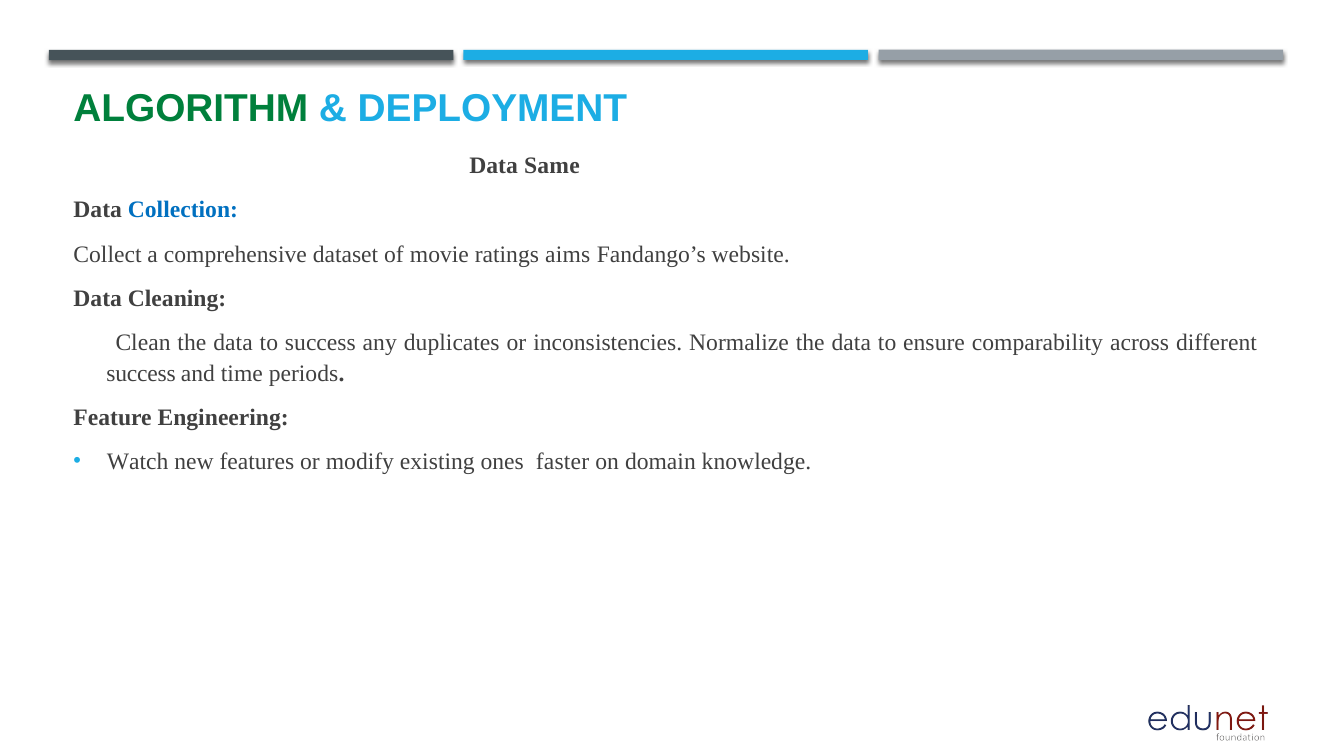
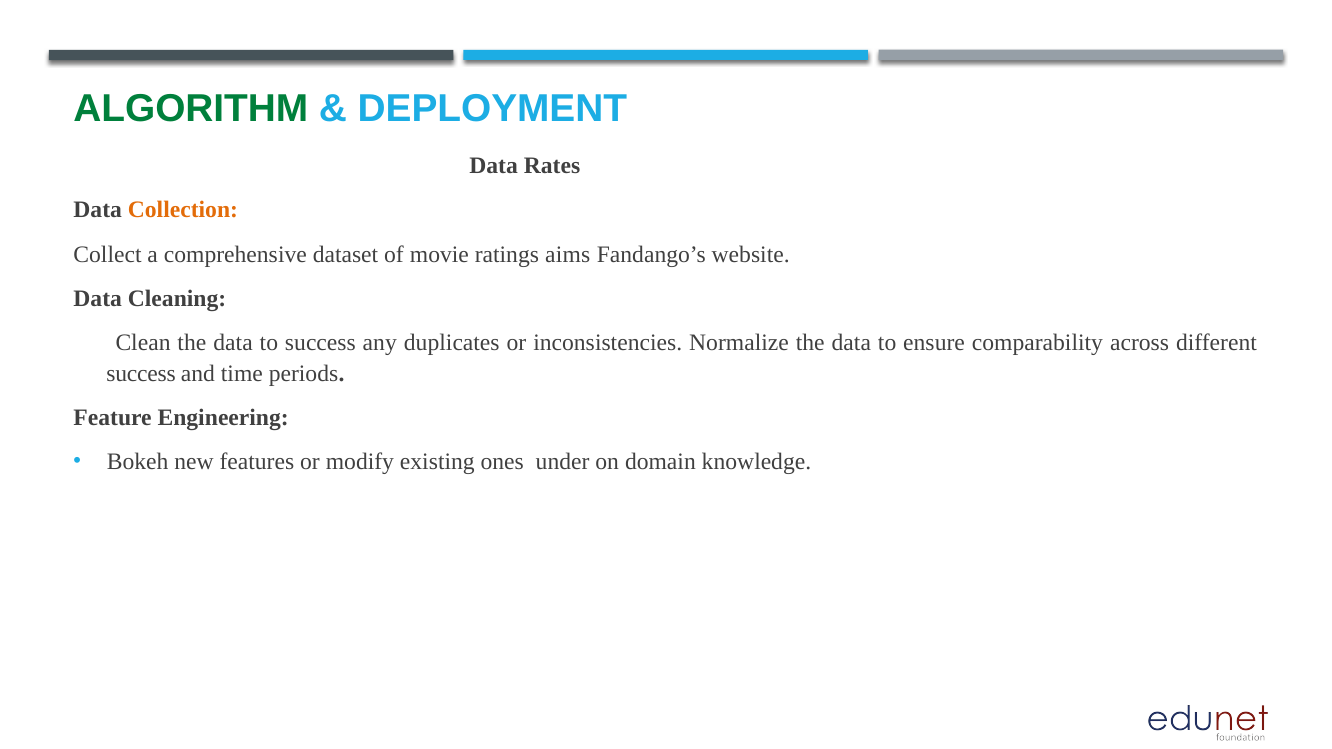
Same: Same -> Rates (552, 166)
Collection colour: blue -> orange (183, 210)
Watch: Watch -> Bokeh (138, 462)
faster: faster -> under (563, 462)
